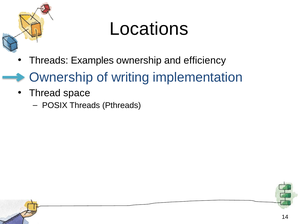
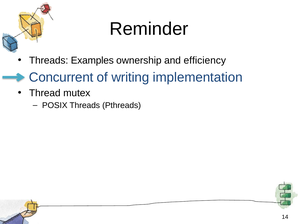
Locations: Locations -> Reminder (149, 29)
Ownership: Ownership -> Concurrent (61, 77)
space: space -> mutex (77, 93)
